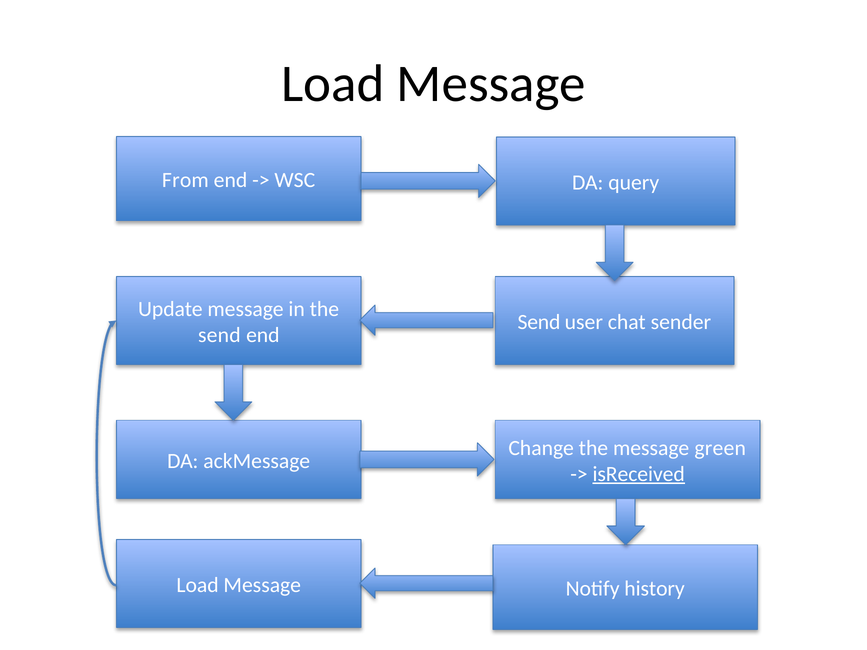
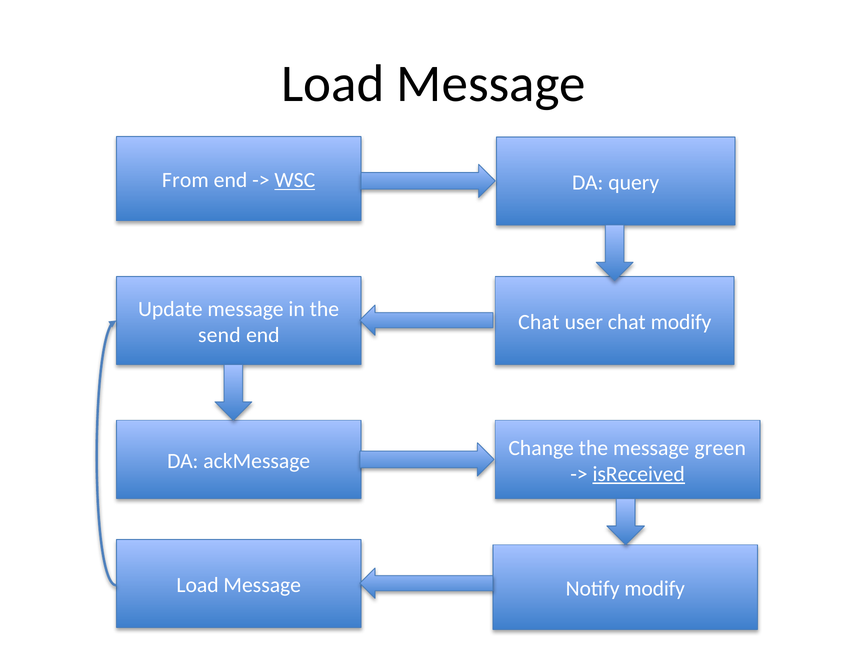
WSC underline: none -> present (295, 180)
Send: Send -> Chat (539, 322)
chat sender: sender -> modify (681, 322)
Notify history: history -> modify (655, 589)
